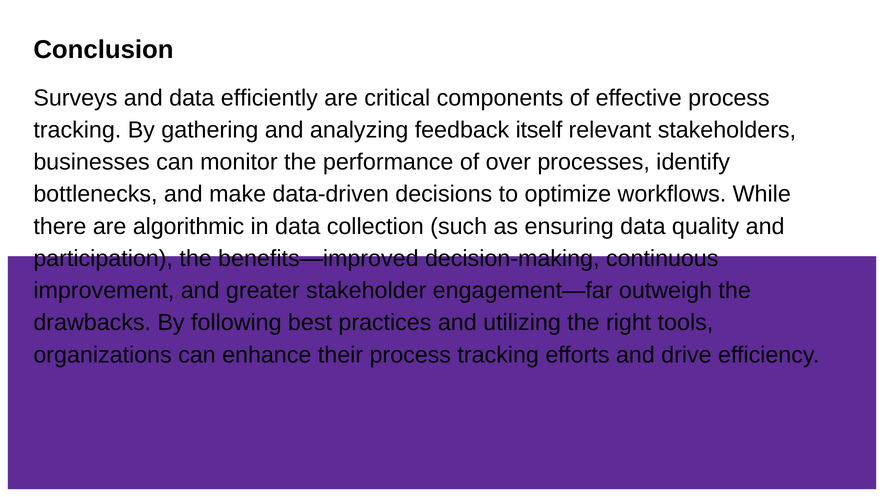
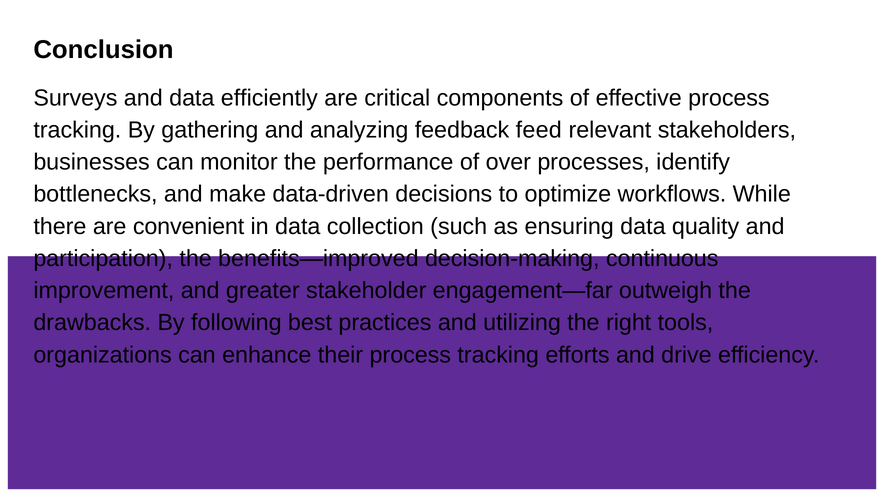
itself: itself -> feed (539, 130)
algorithmic: algorithmic -> convenient (189, 227)
